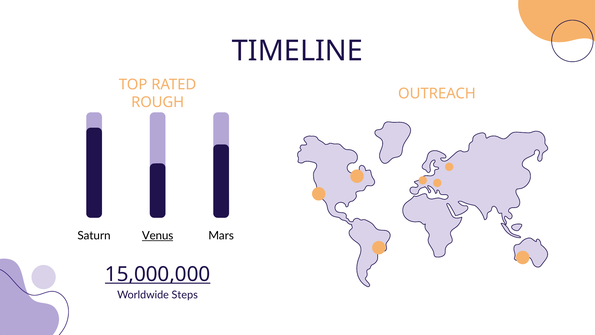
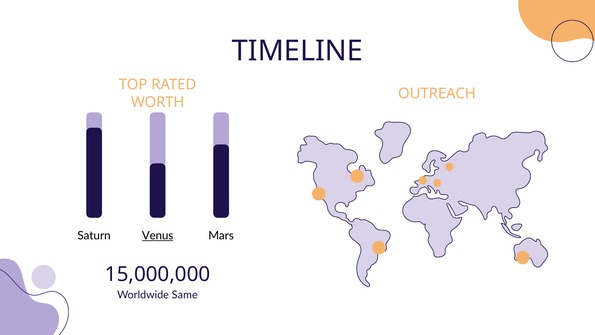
ROUGH: ROUGH -> WORTH (158, 102)
15,000,000 underline: present -> none (158, 274)
Steps: Steps -> Same (185, 295)
